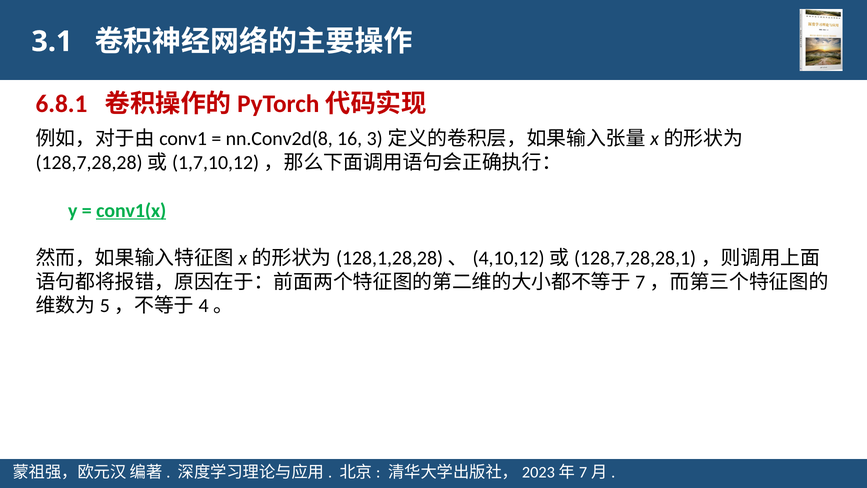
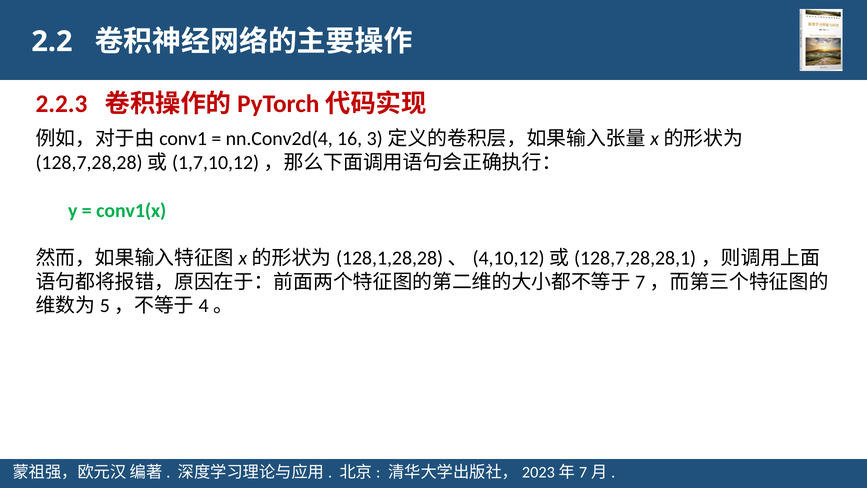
3.1: 3.1 -> 2.2 (52, 41)
6.8.1: 6.8.1 -> 2.2.3 (61, 104)
nn.Conv2d(8: nn.Conv2d(8 -> nn.Conv2d(4 (279, 139)
conv1(x underline: present -> none (131, 210)
